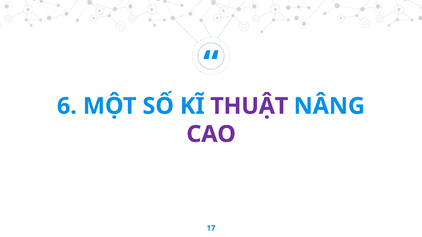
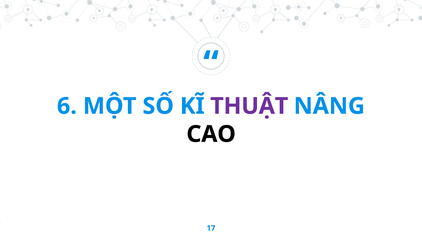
CAO colour: purple -> black (211, 134)
